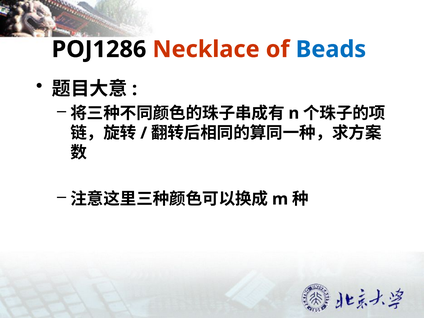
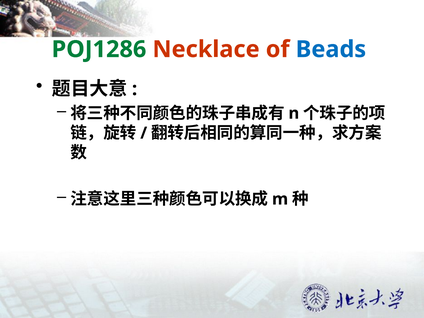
POJ1286 colour: black -> green (99, 49)
